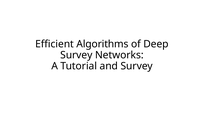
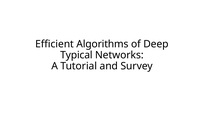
Survey: Survey -> Typical (76, 55)
